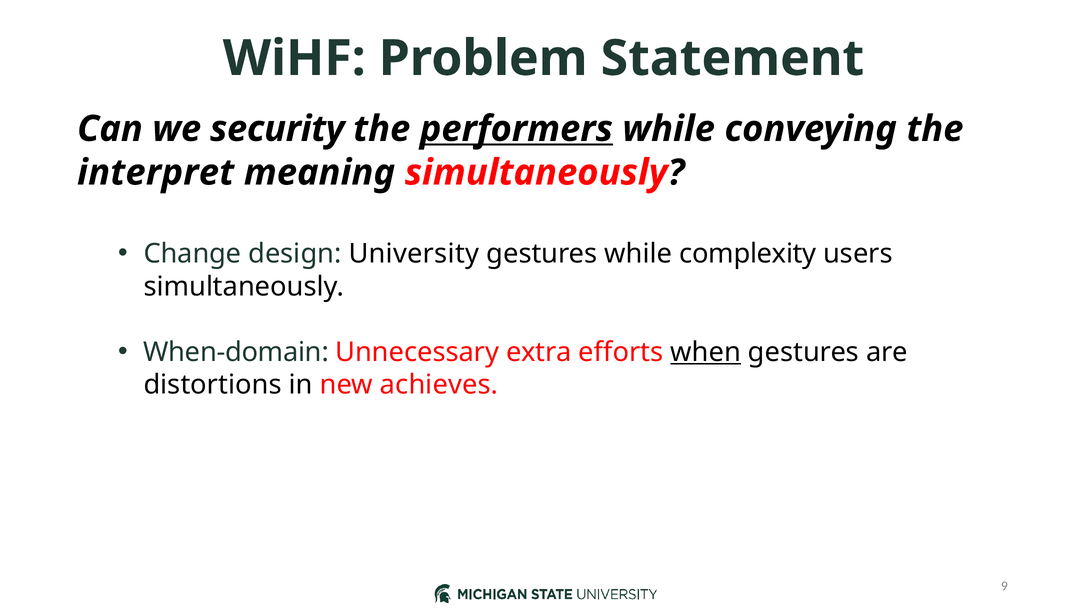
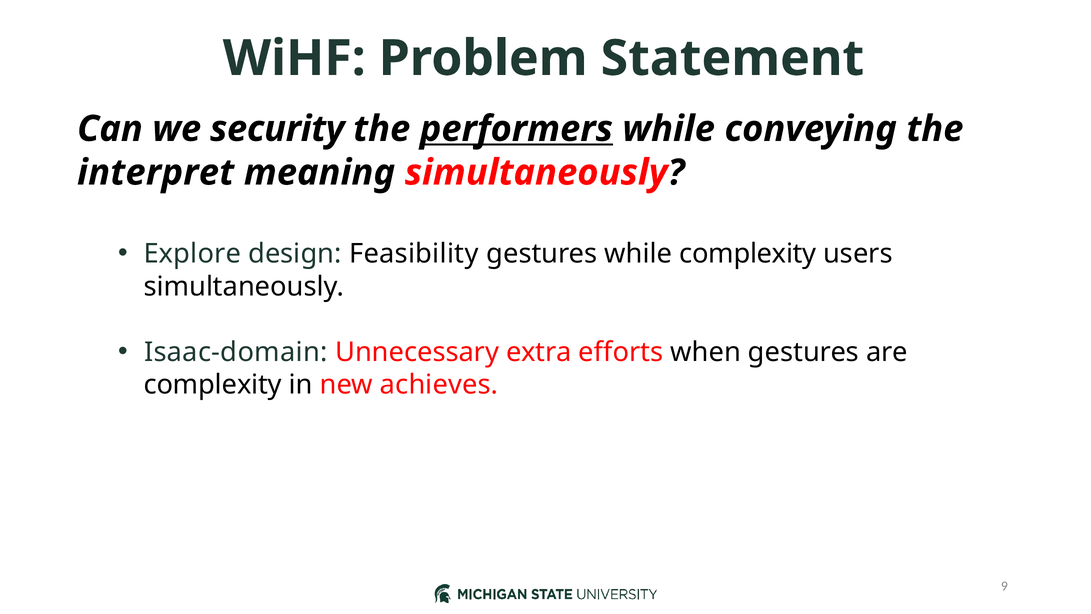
Change: Change -> Explore (192, 254)
University: University -> Feasibility (414, 254)
When-domain: When-domain -> Isaac-domain (236, 352)
when underline: present -> none (706, 352)
distortions: distortions -> complexity (213, 385)
